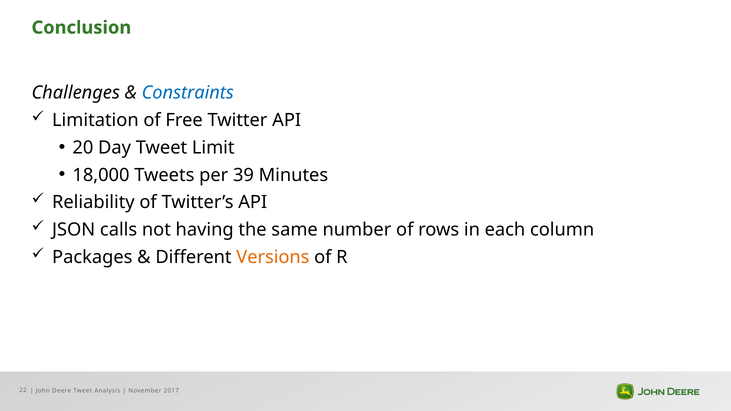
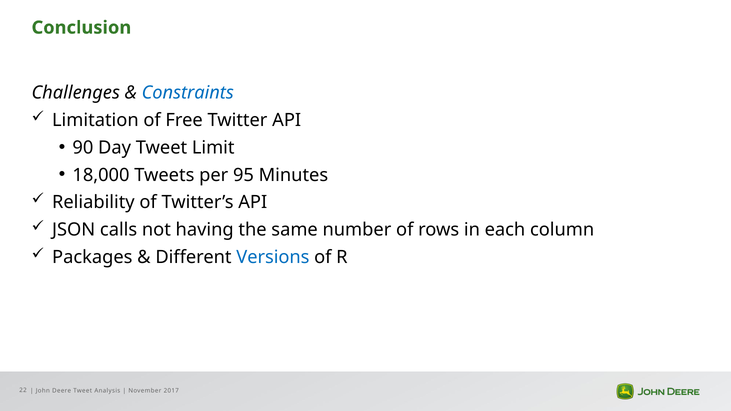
20: 20 -> 90 (83, 148)
39: 39 -> 95 (243, 175)
Versions colour: orange -> blue (273, 257)
